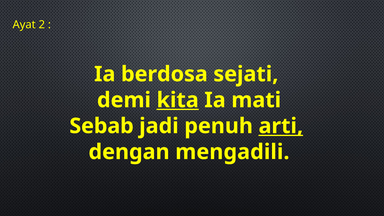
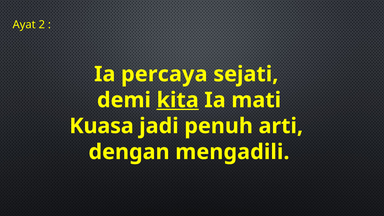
berdosa: berdosa -> percaya (164, 74)
Sebab: Sebab -> Kuasa (102, 126)
arti underline: present -> none (281, 126)
